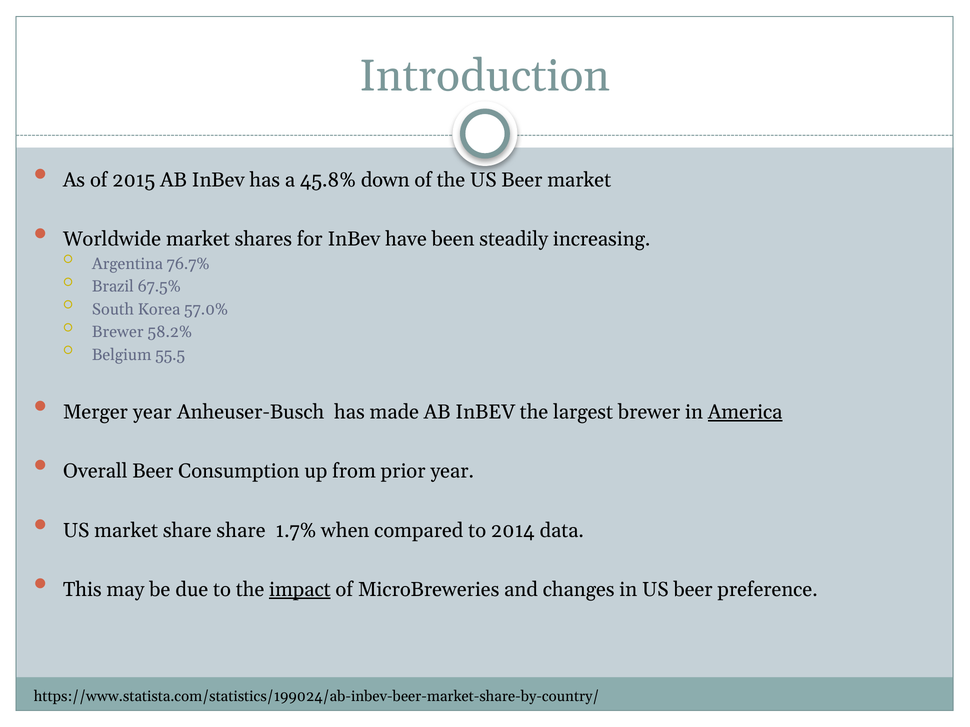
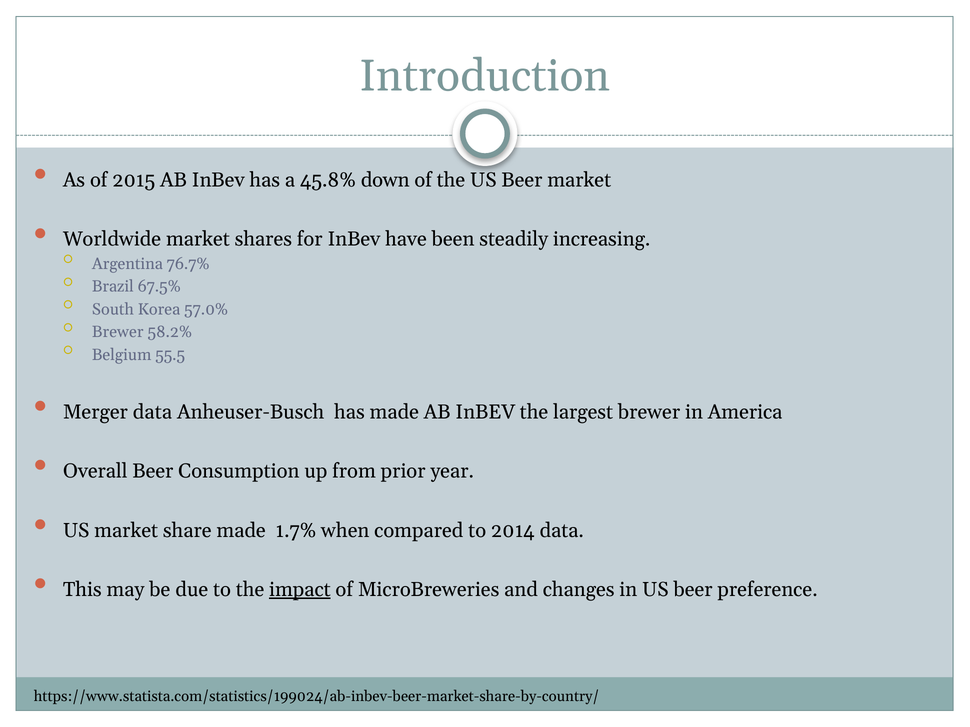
Merger year: year -> data (152, 412)
America underline: present -> none (745, 412)
share share: share -> made (241, 531)
